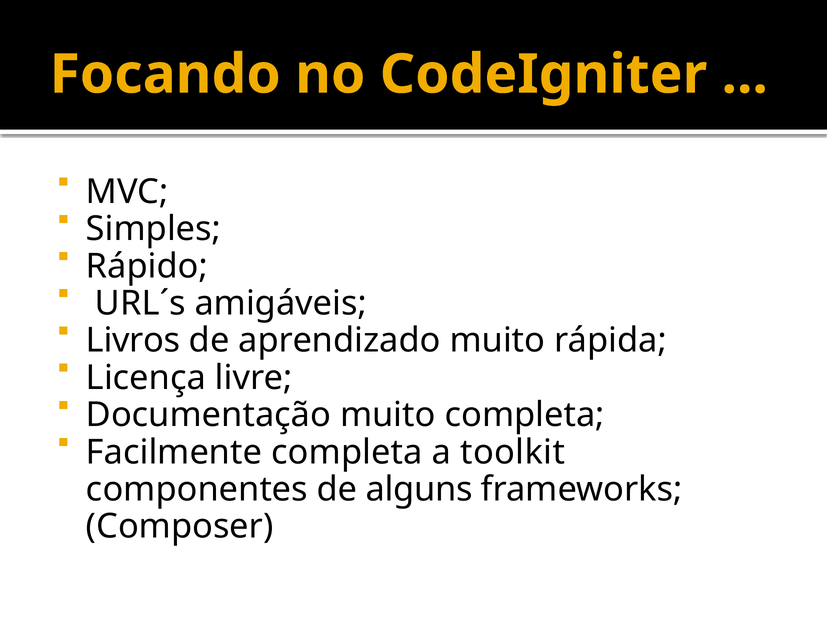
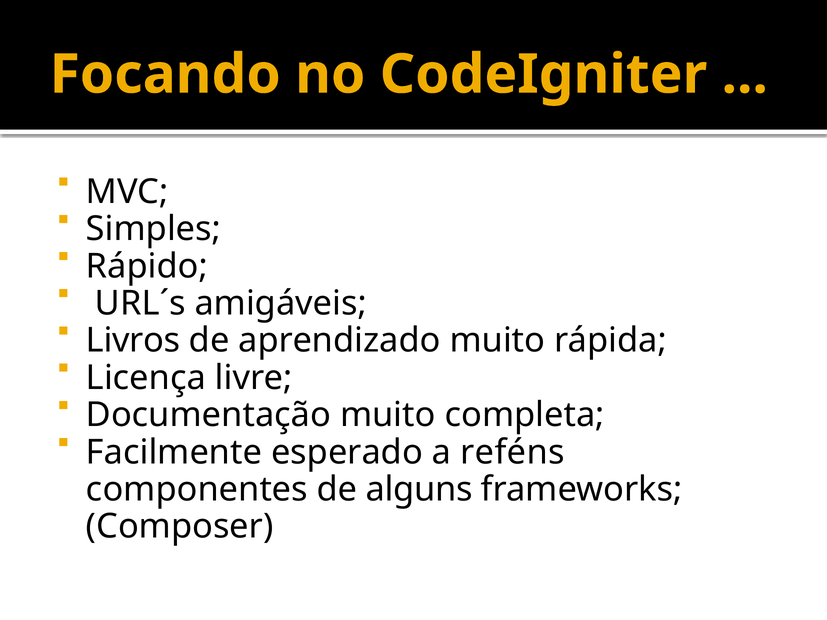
Facilmente completa: completa -> esperado (347, 452)
toolkit: toolkit -> reféns (513, 452)
